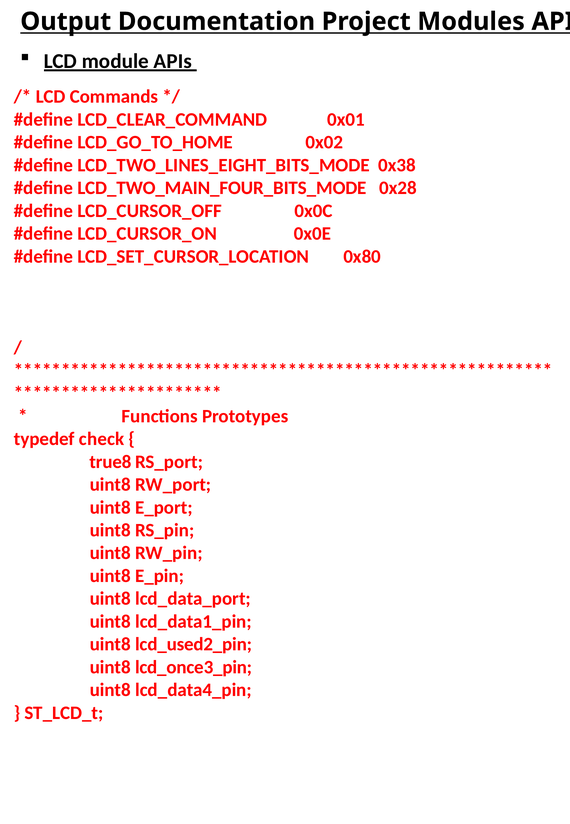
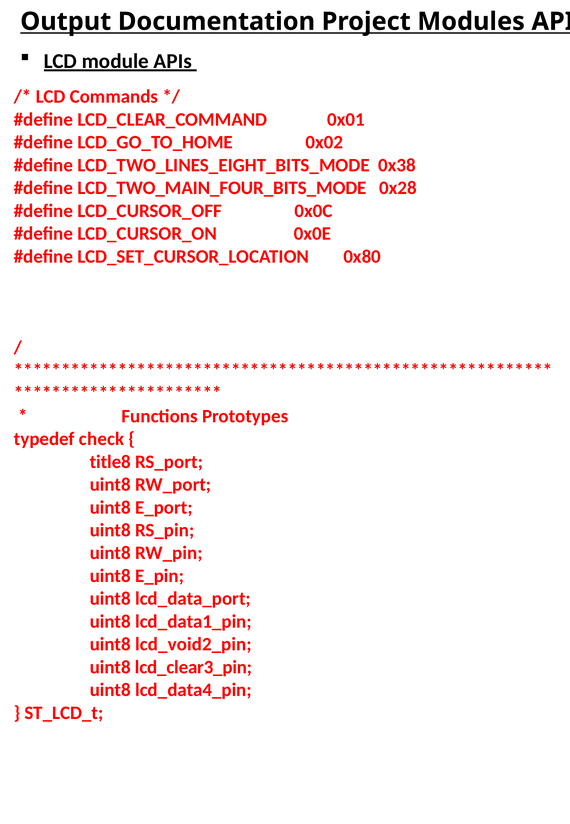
true8: true8 -> title8 (110, 461)
lcd_used2_pin: lcd_used2_pin -> lcd_void2_pin (193, 644)
lcd_once3_pin: lcd_once3_pin -> lcd_clear3_pin (194, 667)
